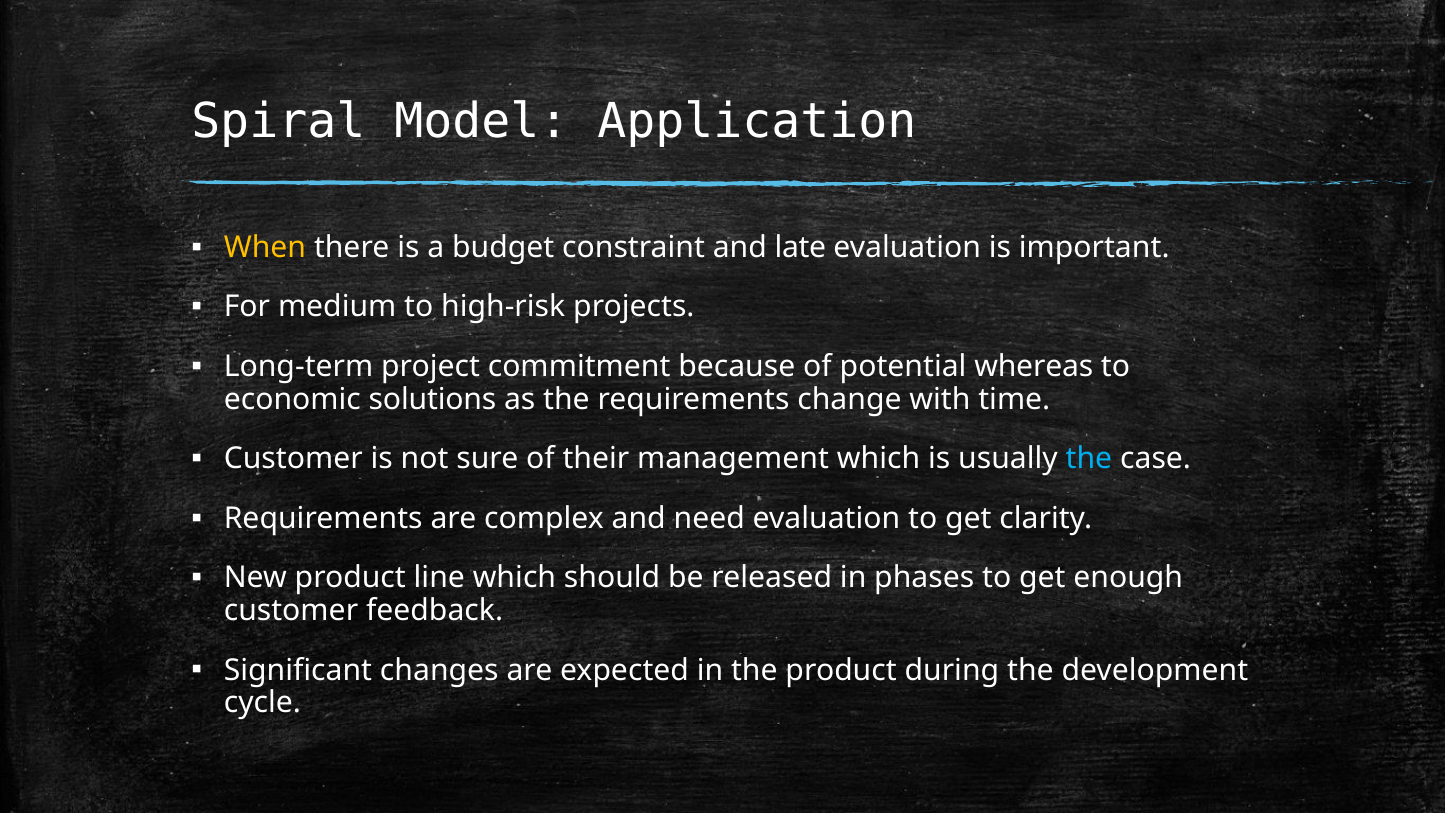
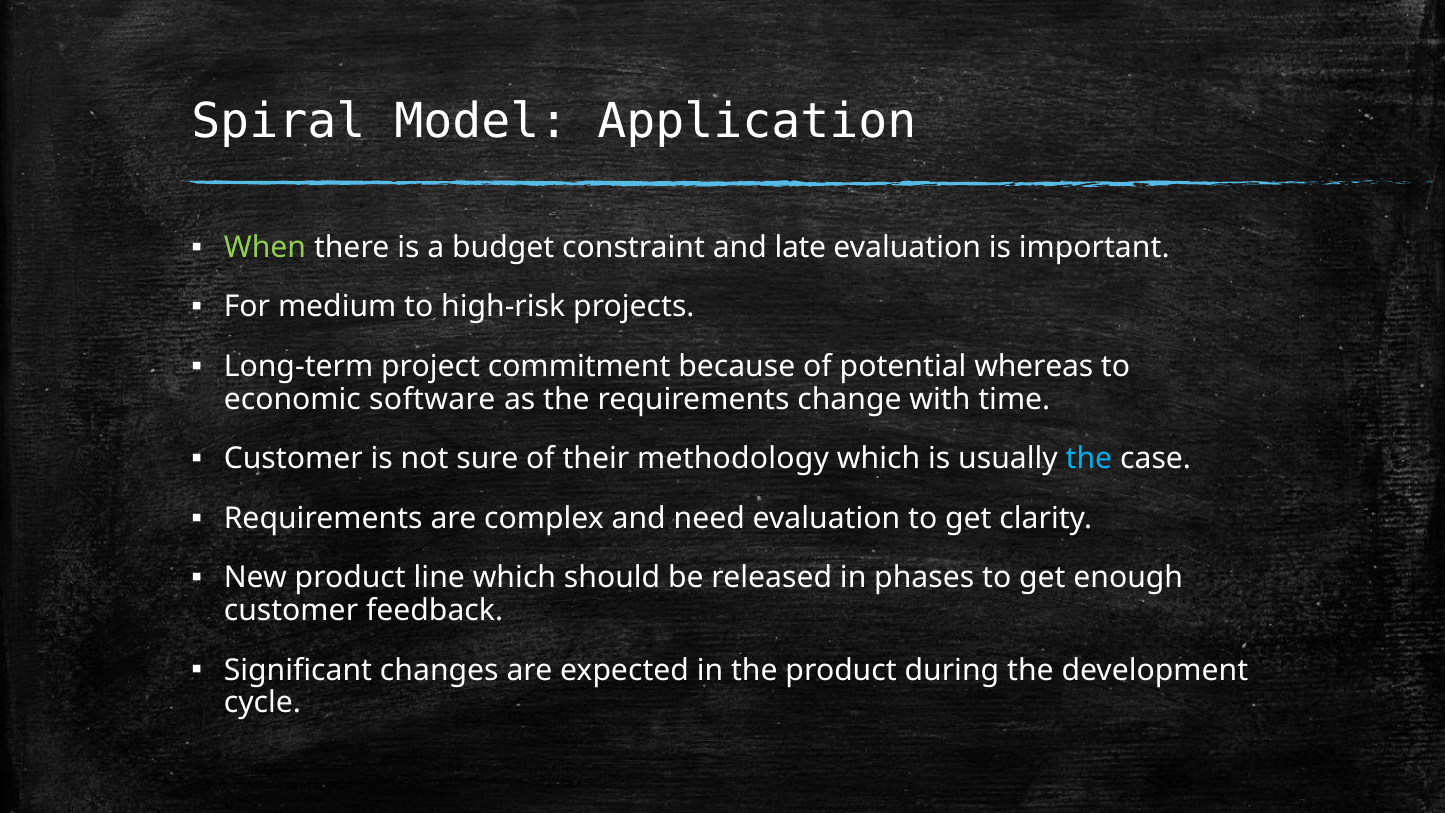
When colour: yellow -> light green (265, 247)
solutions: solutions -> software (432, 399)
management: management -> methodology (733, 459)
